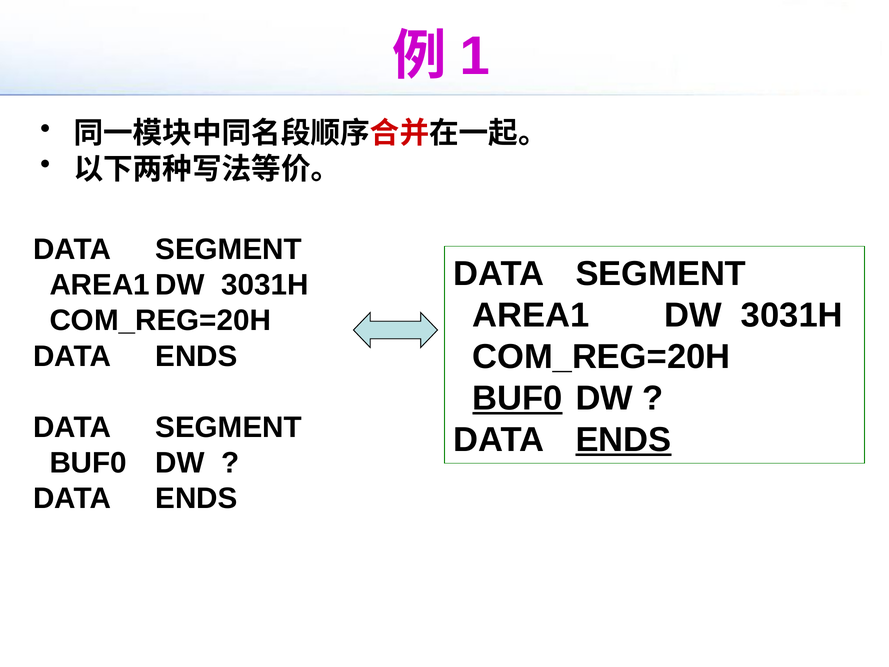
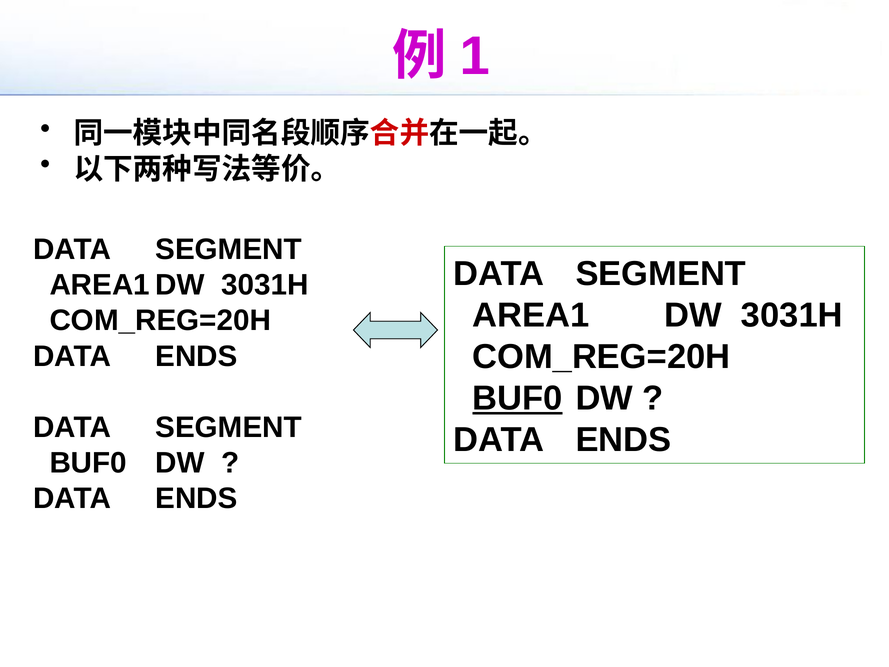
ENDS underline: present -> none (623, 440)
